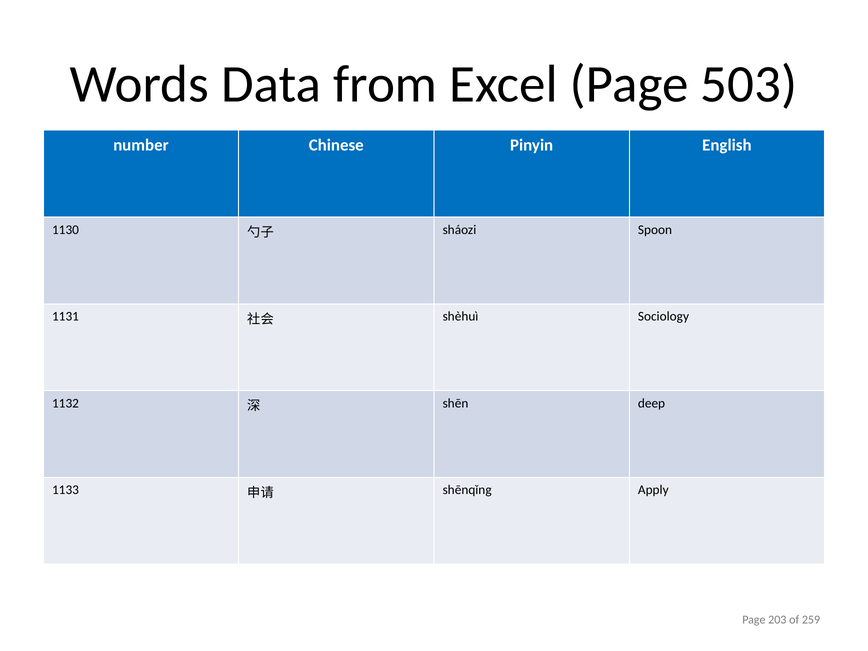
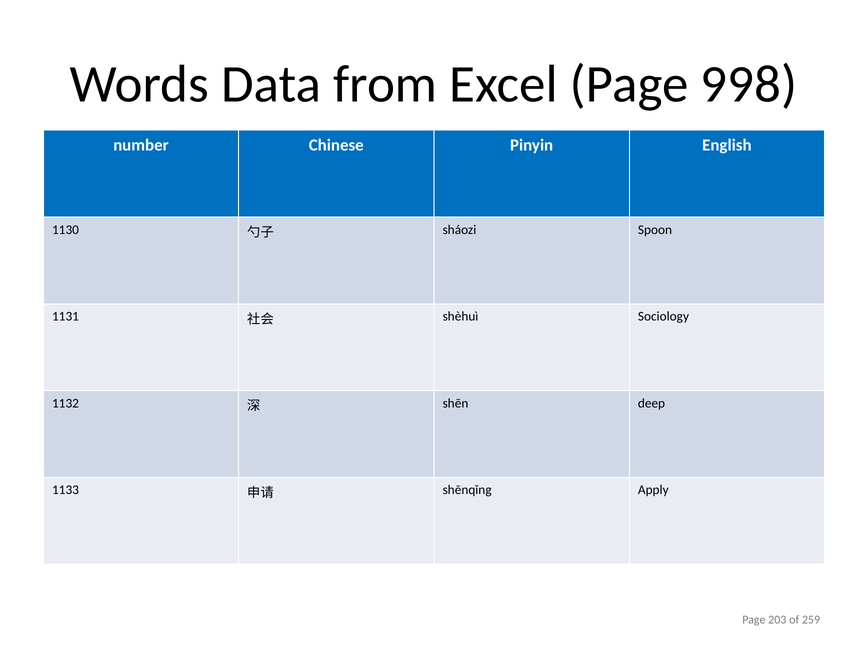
503: 503 -> 998 (749, 84)
